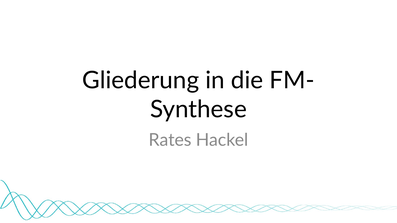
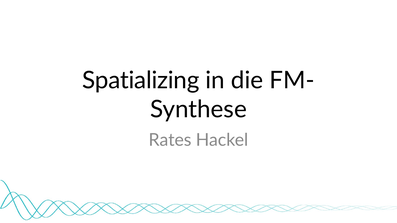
Gliederung: Gliederung -> Spatializing (141, 80)
